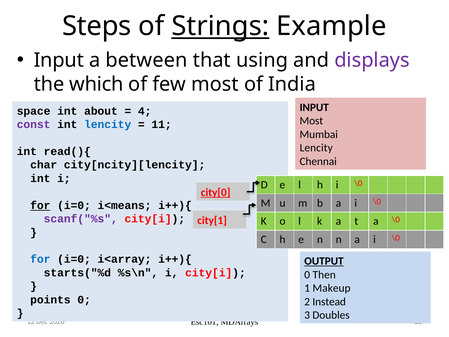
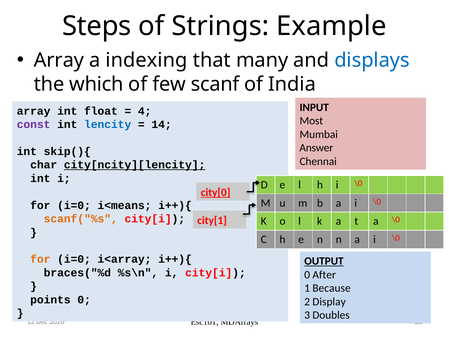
Strings underline: present -> none (220, 26)
Input: Input -> Array (59, 60)
between: between -> indexing (146, 60)
using: using -> many (262, 60)
displays colour: purple -> blue (372, 60)
few most: most -> scanf (215, 84)
space: space -> array (34, 111)
about: about -> float (101, 111)
11: 11 -> 14 (162, 124)
Lencity: Lencity -> Answer (316, 148)
read(){: read(){ -> skip(){ (67, 151)
city[ncity][lencity underline: none -> present (135, 165)
for underline: present -> none (40, 205)
scanf("%s colour: purple -> orange (81, 219)
for colour: blue -> orange (40, 259)
starts("%d: starts("%d -> braces("%d (77, 273)
Then: Then -> After (324, 275)
Makeup: Makeup -> Because (332, 288)
Instead: Instead -> Display (329, 301)
